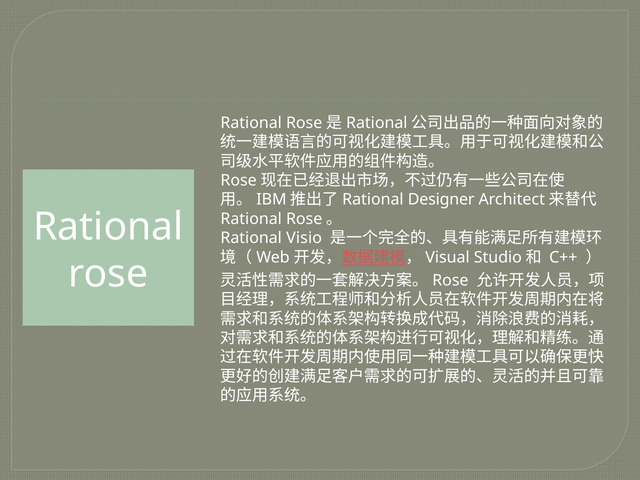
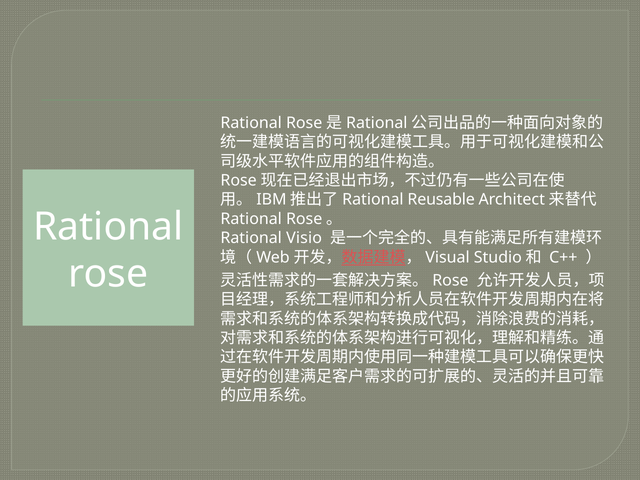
Designer: Designer -> Reusable (441, 200)
